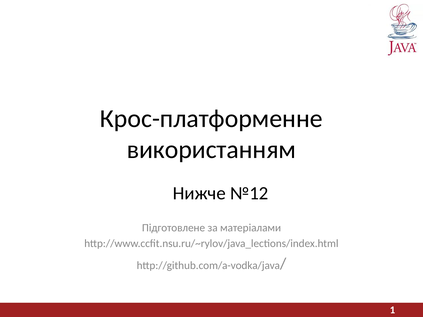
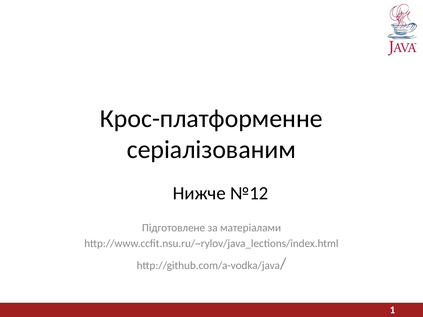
використанням: використанням -> серіалізованим (211, 150)
